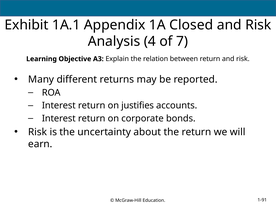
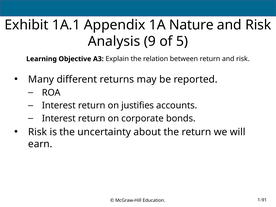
Closed: Closed -> Nature (191, 25)
4: 4 -> 9 (150, 41)
7: 7 -> 5 (182, 41)
